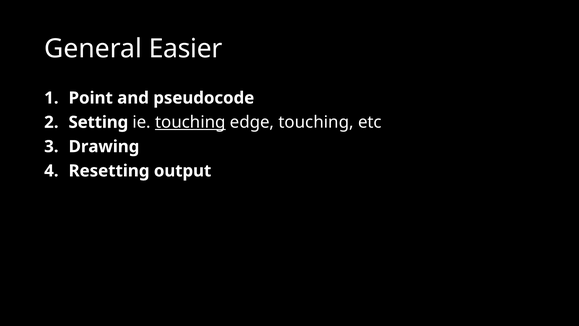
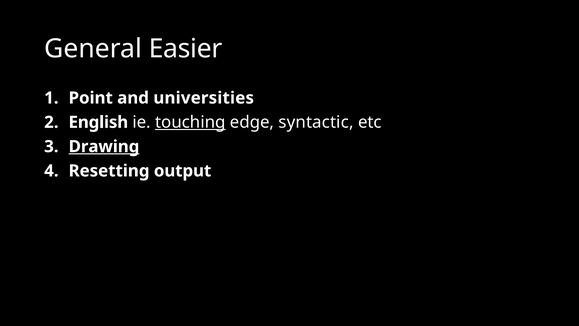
pseudocode: pseudocode -> universities (204, 98)
Setting: Setting -> English (98, 122)
edge touching: touching -> syntactic (316, 122)
Drawing underline: none -> present (104, 146)
